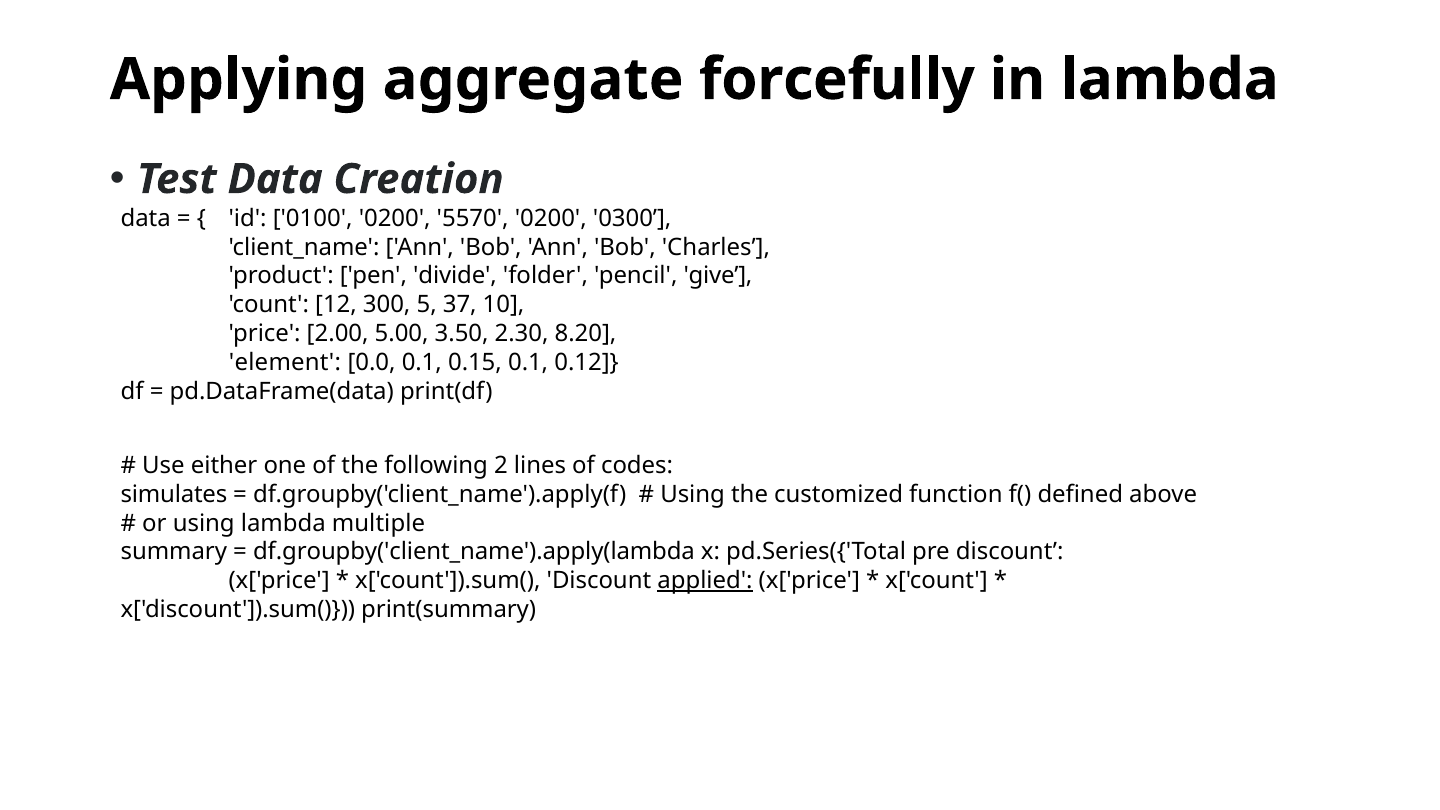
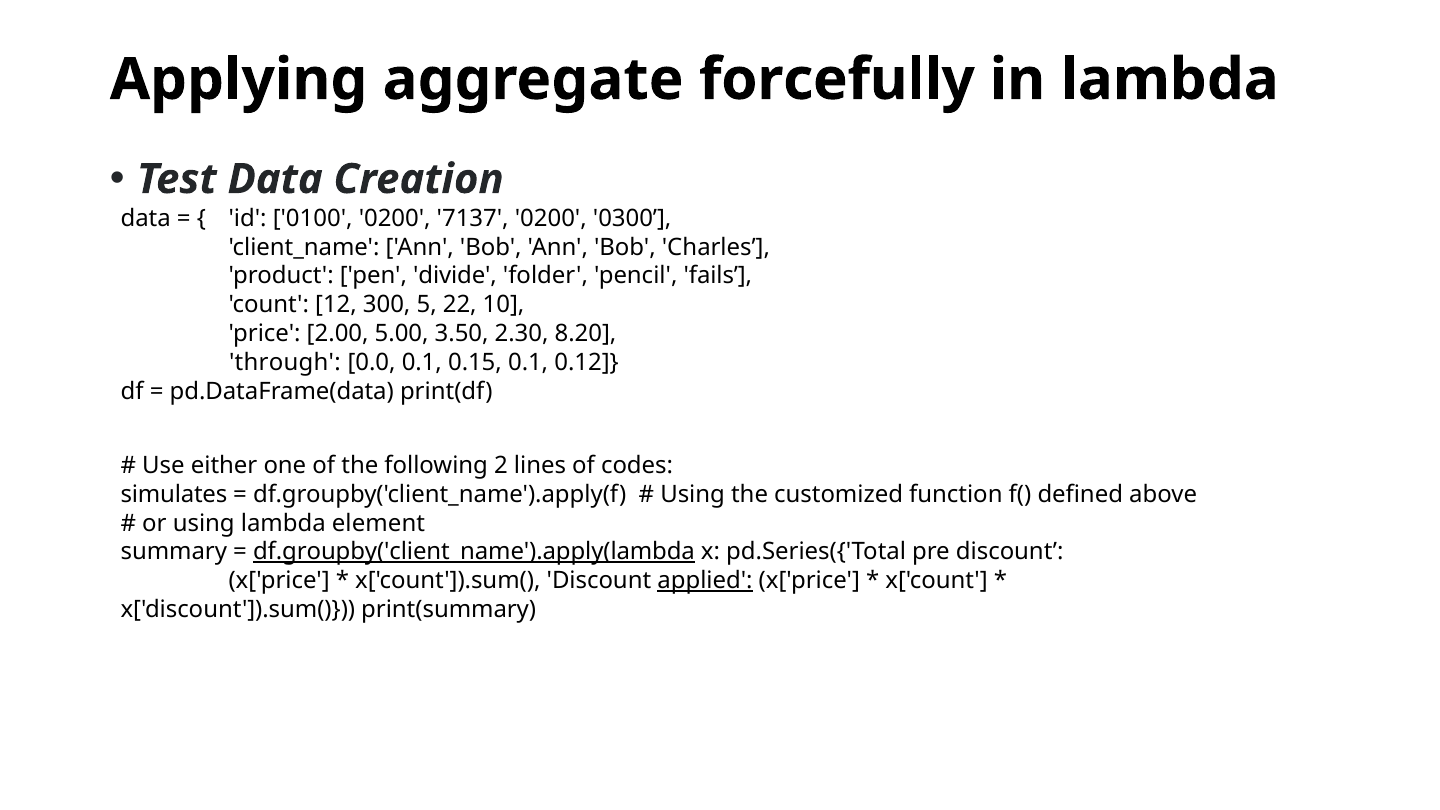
5570: 5570 -> 7137 (473, 218)
give: give -> fails (718, 276)
37: 37 -> 22 (460, 305)
element: element -> through (285, 362)
multiple: multiple -> element (378, 523)
df.groupby('client_name').apply(lambda underline: none -> present (474, 552)
